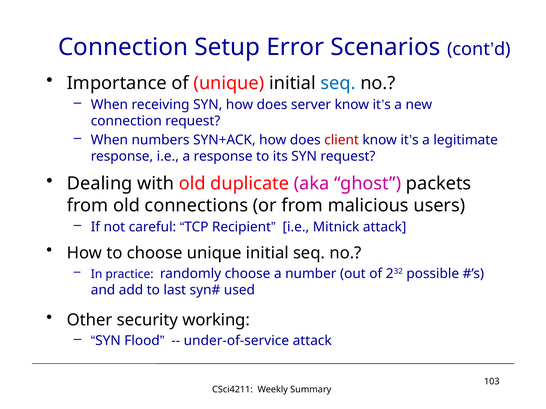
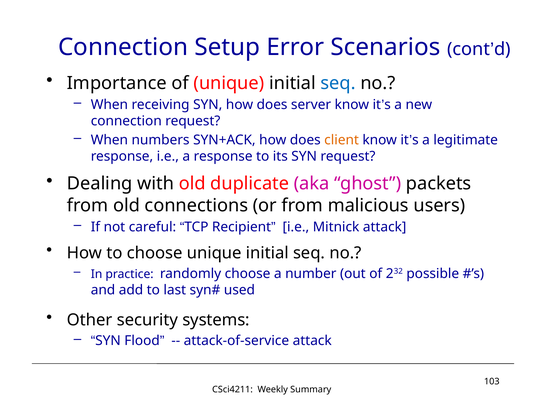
client colour: red -> orange (342, 140)
working: working -> systems (216, 321)
under-of-service: under-of-service -> attack-of-service (236, 341)
